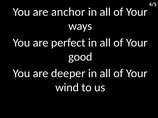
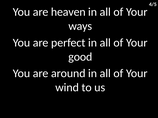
anchor: anchor -> heaven (68, 12)
deeper: deeper -> around (68, 74)
